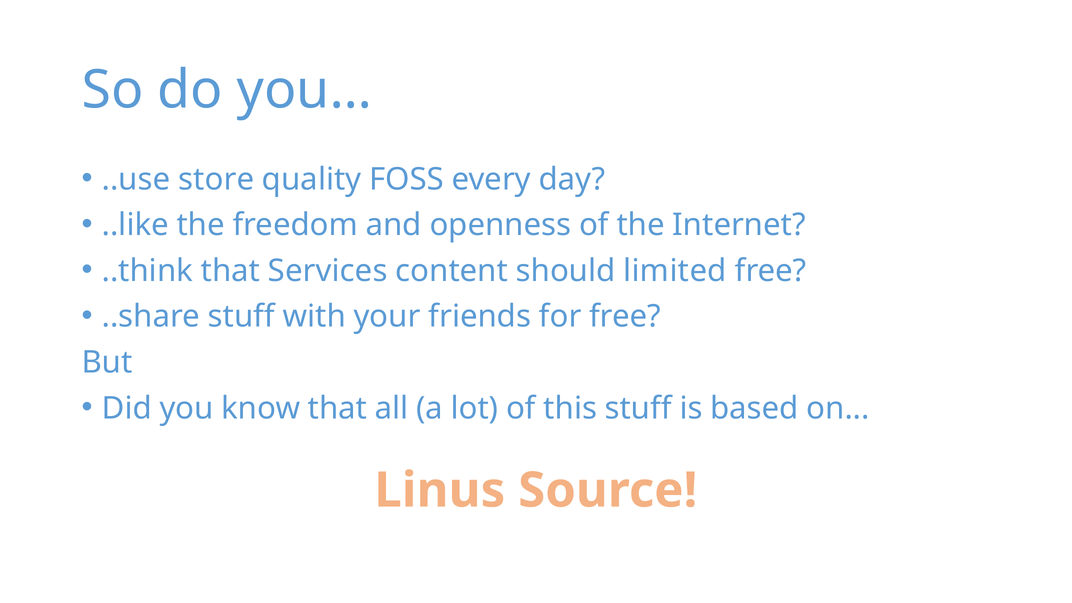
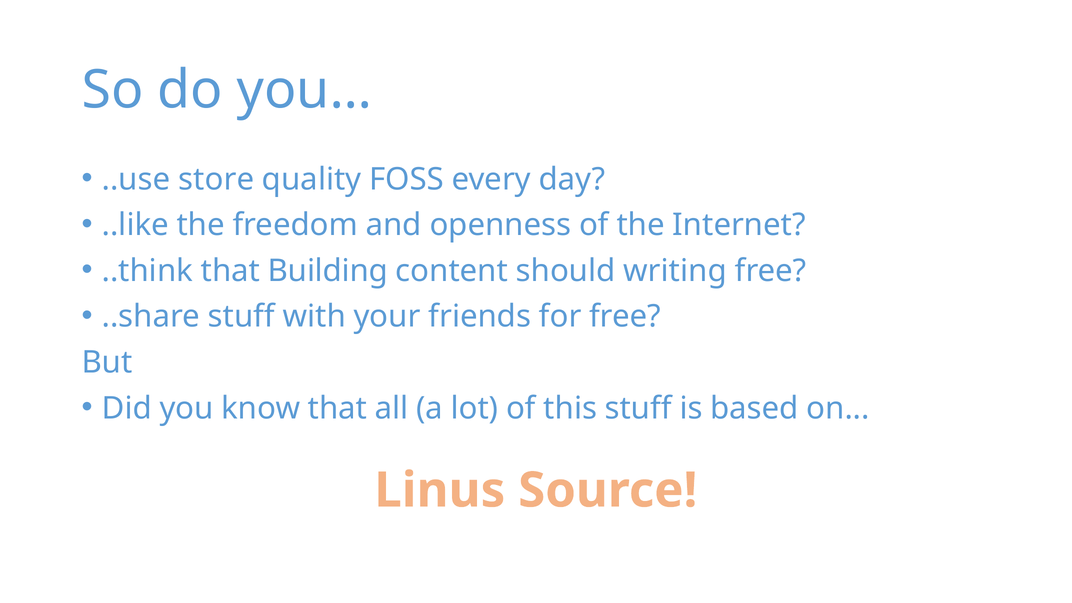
Services: Services -> Building (328, 271)
limited: limited -> writing (675, 271)
